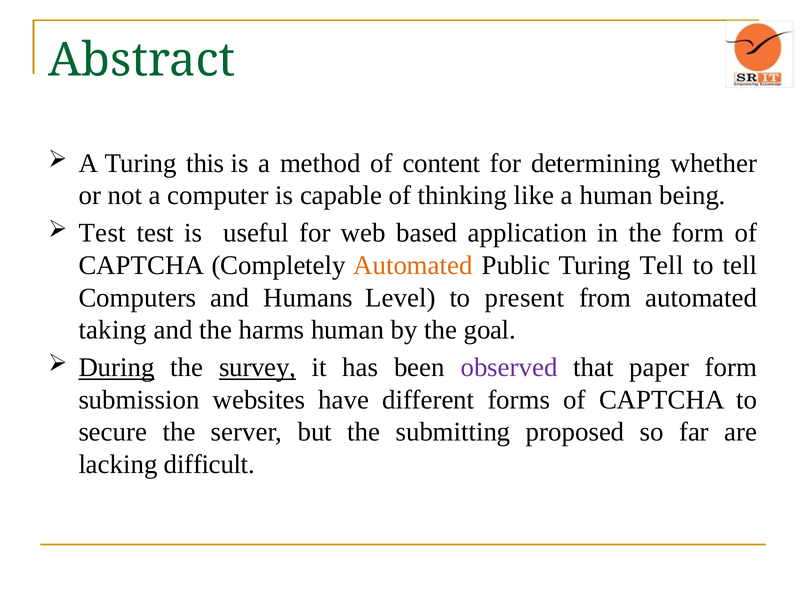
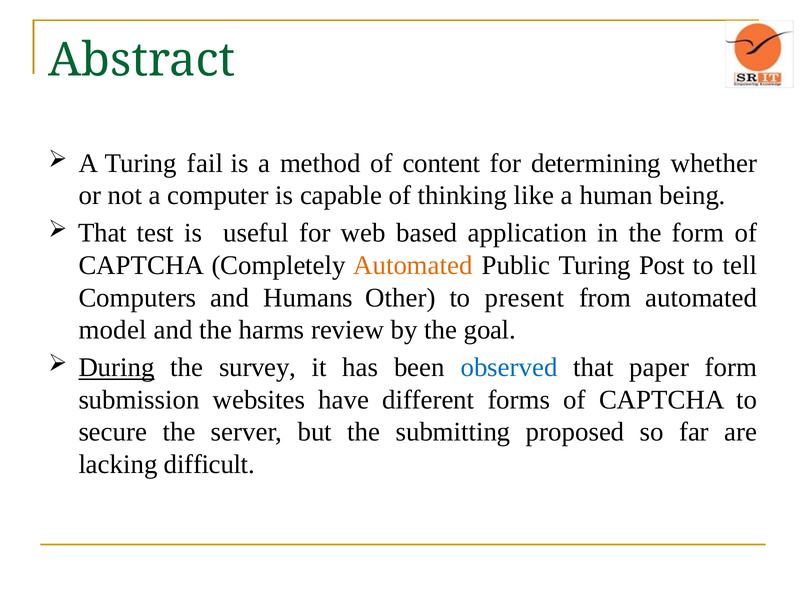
this: this -> fail (205, 163)
Test: Test -> That (103, 233)
Turing Tell: Tell -> Post (662, 265)
Level: Level -> Other (401, 297)
taking: taking -> model (113, 330)
harms human: human -> review (348, 330)
survey underline: present -> none (258, 367)
observed colour: purple -> blue (509, 367)
